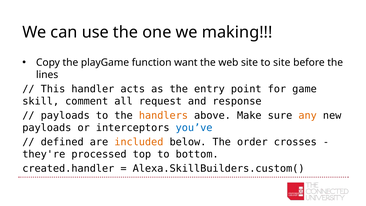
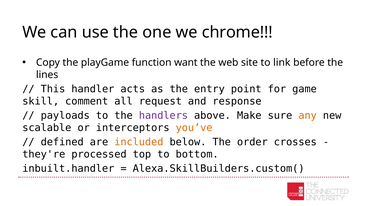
making: making -> chrome (237, 32)
to site: site -> link (282, 63)
handlers colour: orange -> purple (163, 115)
payloads: payloads -> scalable (47, 128)
you’ve colour: blue -> orange (194, 128)
created.handler: created.handler -> inbuilt.handler (68, 168)
